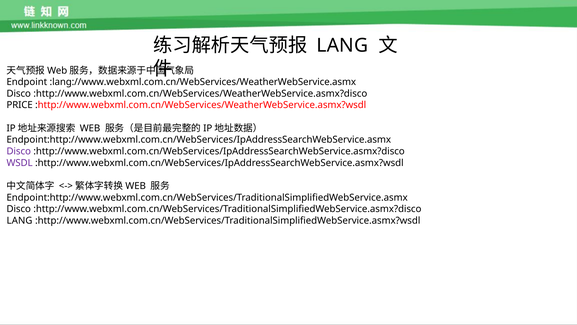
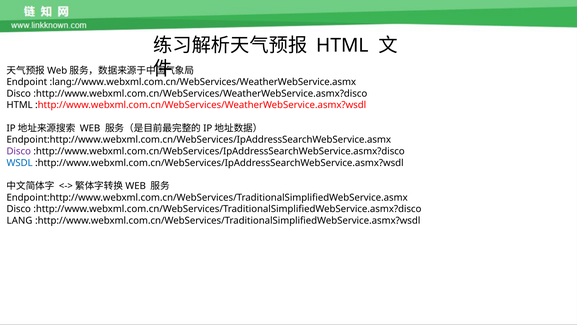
LANG: LANG -> HTML (342, 46)
PRICE: PRICE -> HTML (20, 105)
WSDL colour: purple -> blue (20, 163)
